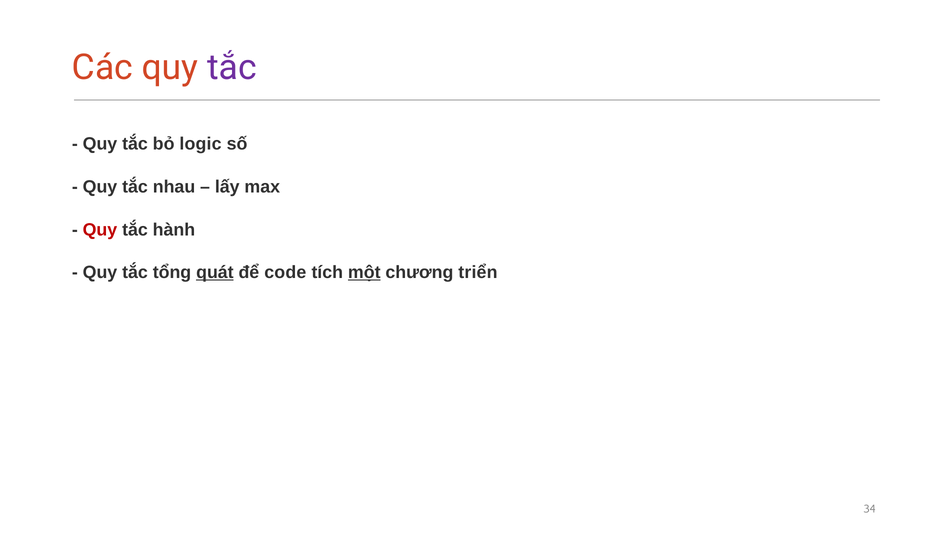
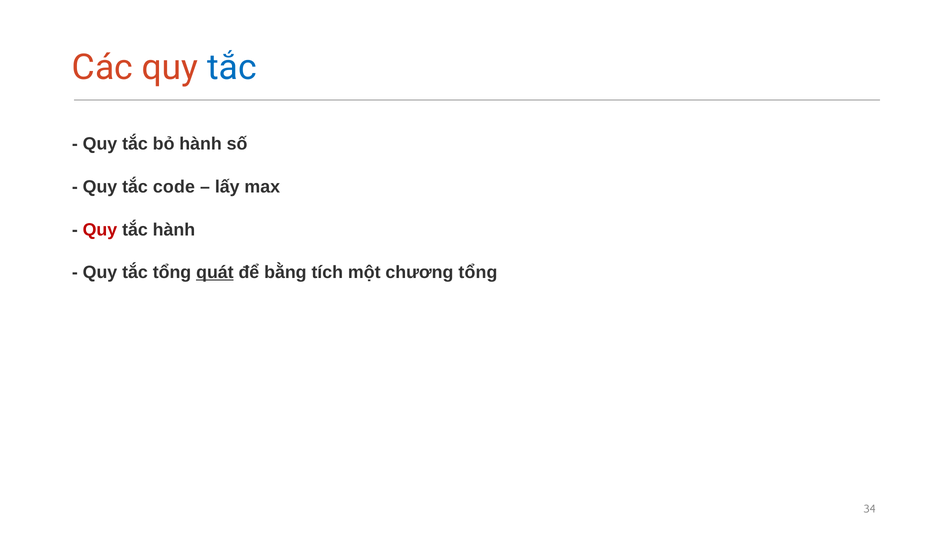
tắc colour: purple -> blue (232, 68)
bỏ logic: logic -> hành (201, 144)
nhau: nhau -> code (174, 187)
code: code -> bằng (285, 273)
một underline: present -> none (364, 273)
chương triển: triển -> tổng (478, 273)
